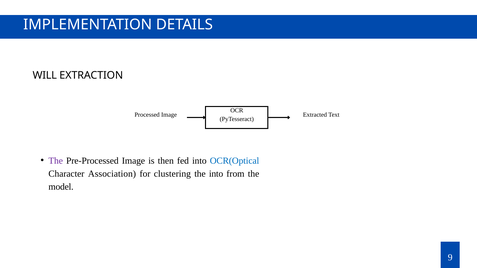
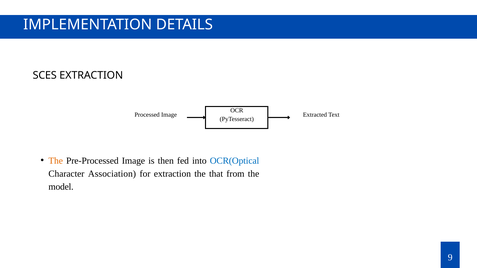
WILL: WILL -> SCES (45, 76)
The colour: purple -> orange (56, 161)
for clustering: clustering -> extraction (172, 174)
the into: into -> that (216, 174)
